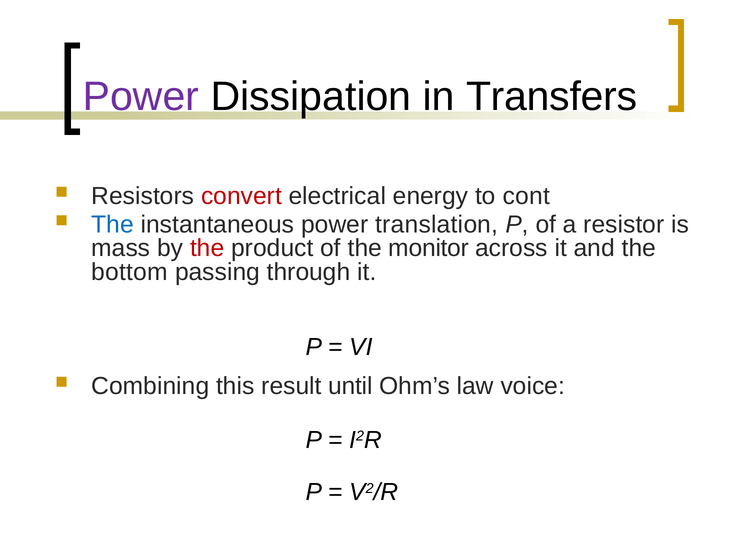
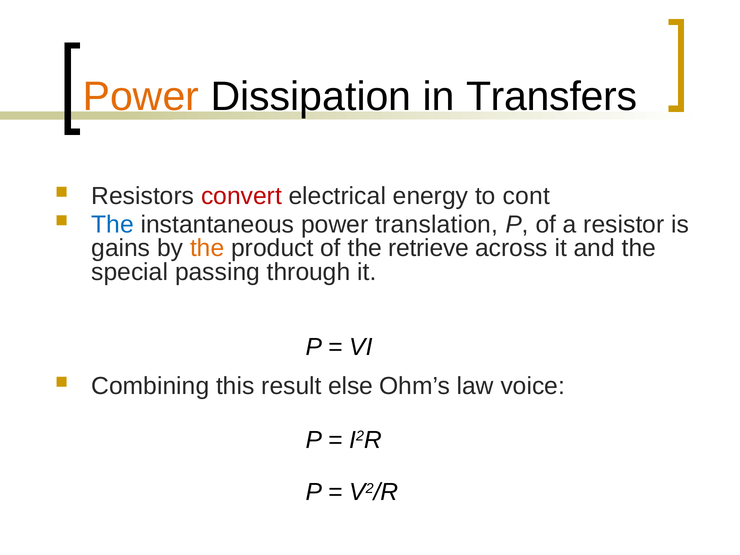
Power colour: purple -> orange (141, 97)
mass: mass -> gains (121, 248)
the colour: red -> orange (207, 248)
monitor: monitor -> retrieve (429, 248)
bottom: bottom -> special (130, 272)
until: until -> else (351, 386)
